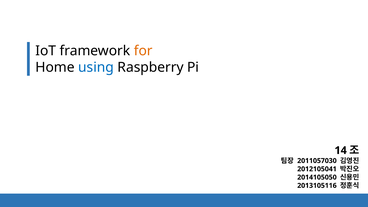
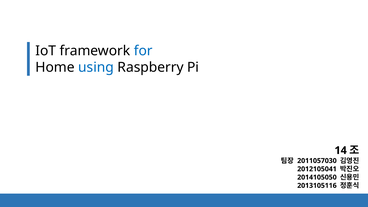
for colour: orange -> blue (143, 51)
